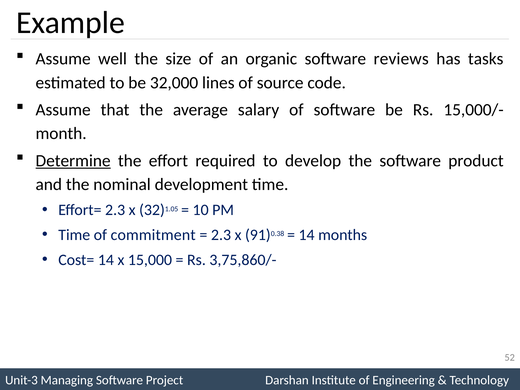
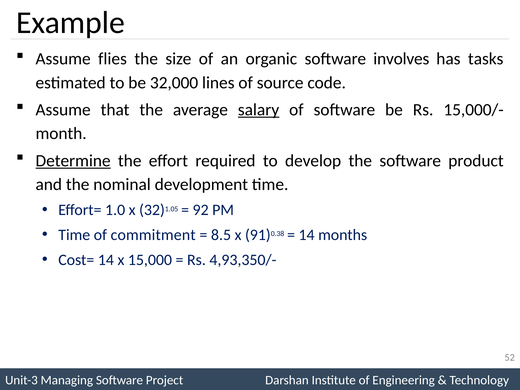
well: well -> flies (113, 59)
reviews: reviews -> involves (401, 59)
salary underline: none -> present (259, 110)
Effort= 2.3: 2.3 -> 1.0 (115, 210)
10: 10 -> 92 (201, 210)
2.3: 2.3 -> 8.5 (221, 235)
3,75,860/-: 3,75,860/- -> 4,93,350/- (243, 260)
